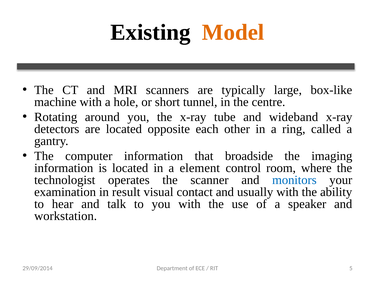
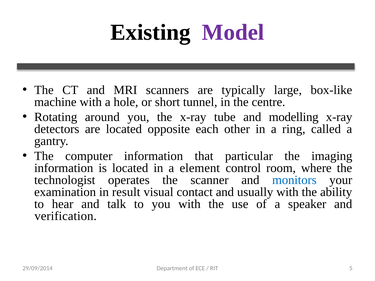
Model colour: orange -> purple (233, 32)
wideband: wideband -> modelling (294, 117)
broadside: broadside -> particular (249, 156)
workstation: workstation -> verification (66, 216)
